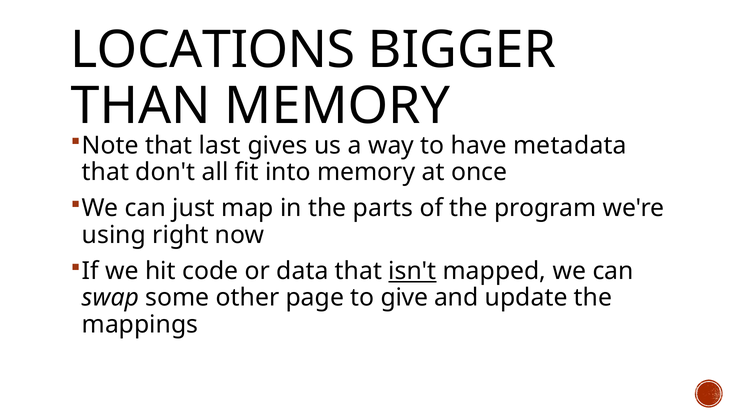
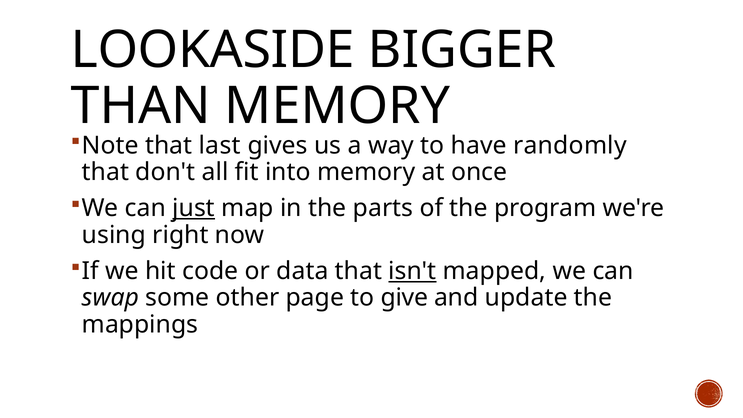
LOCATIONS: LOCATIONS -> LOOKASIDE (213, 50)
metadata: metadata -> randomly (570, 145)
just underline: none -> present (194, 208)
